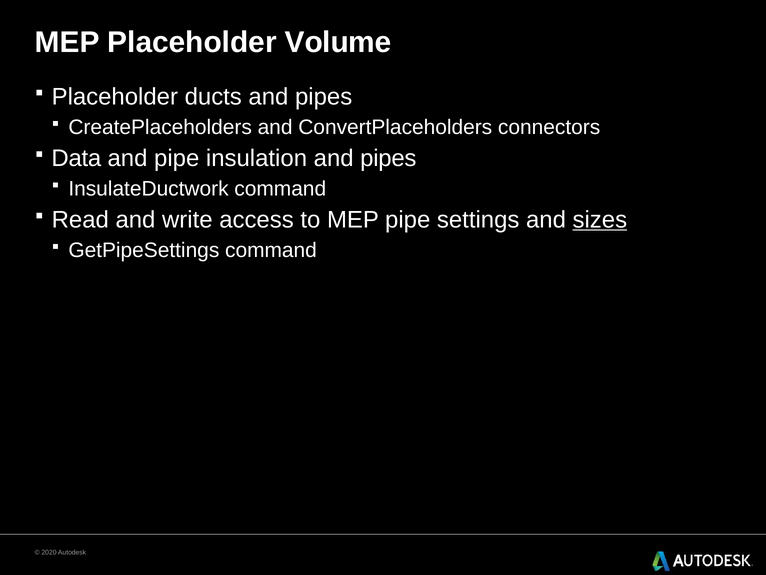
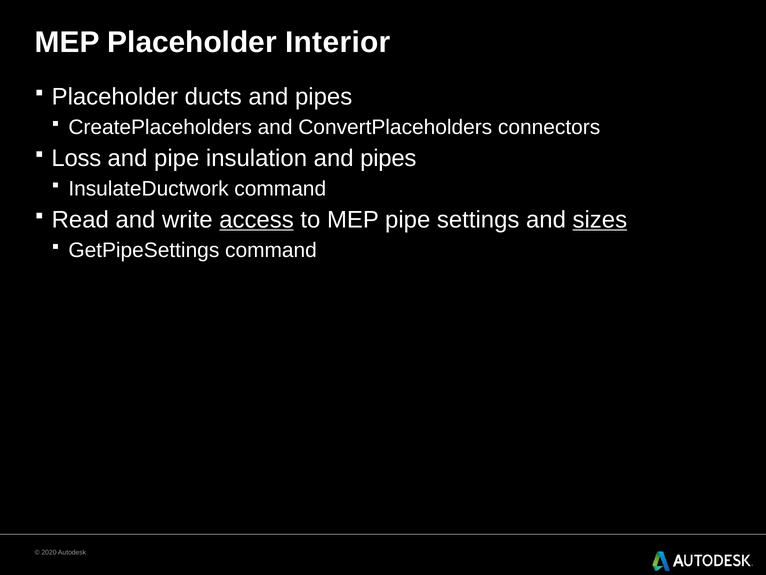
Volume: Volume -> Interior (338, 43)
Data: Data -> Loss (76, 158)
access underline: none -> present (256, 219)
